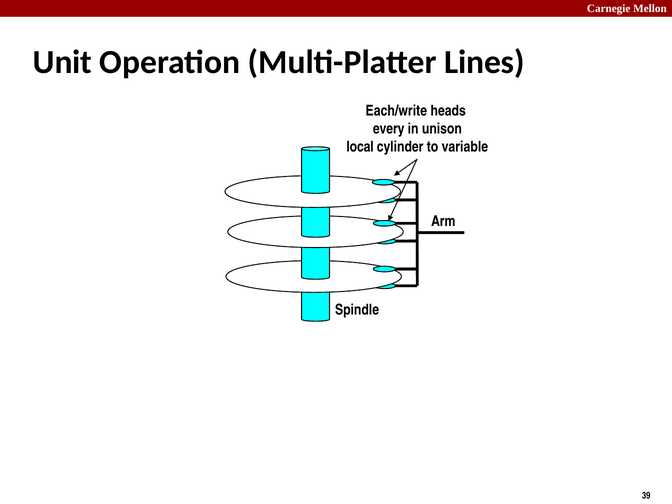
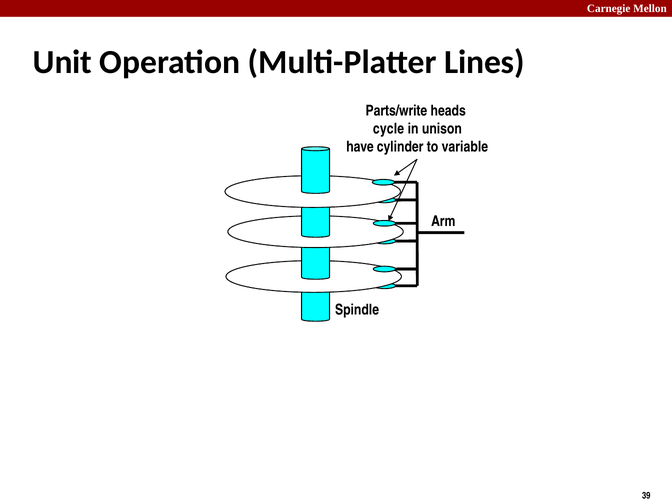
Each/write: Each/write -> Parts/write (396, 111)
every: every -> cycle (389, 129)
local: local -> have (360, 147)
